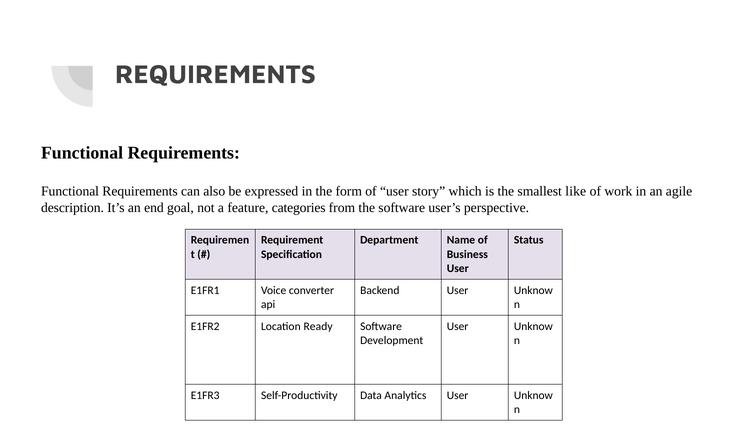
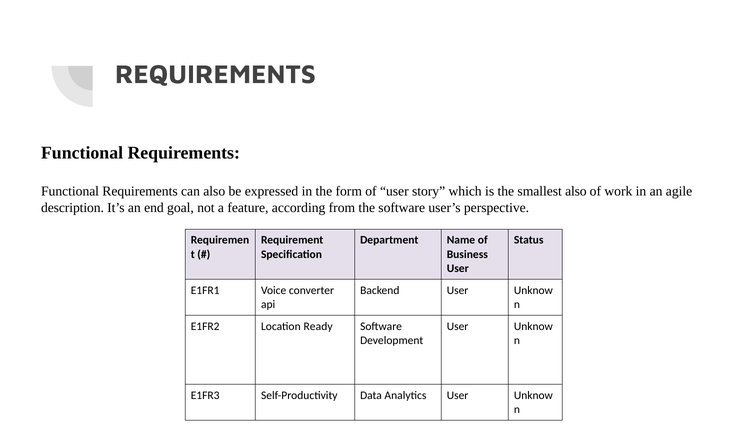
smallest like: like -> also (576, 191)
categories: categories -> according (299, 208)
